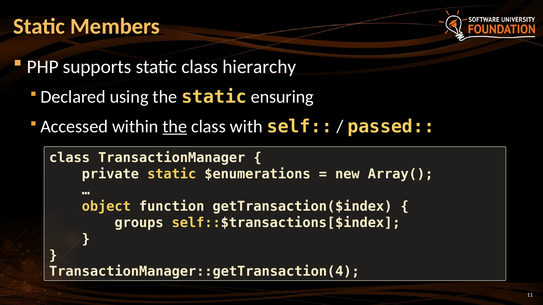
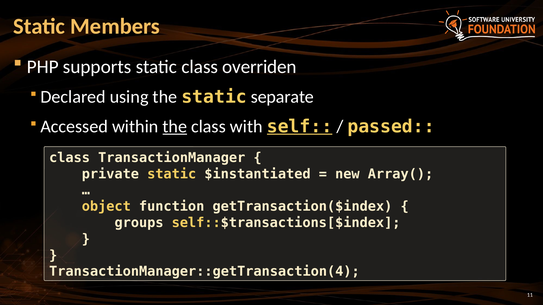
hierarchy: hierarchy -> overriden (259, 67)
ensuring: ensuring -> separate (282, 97)
self underline: none -> present (300, 127)
$enumerations: $enumerations -> $instantiated (257, 174)
